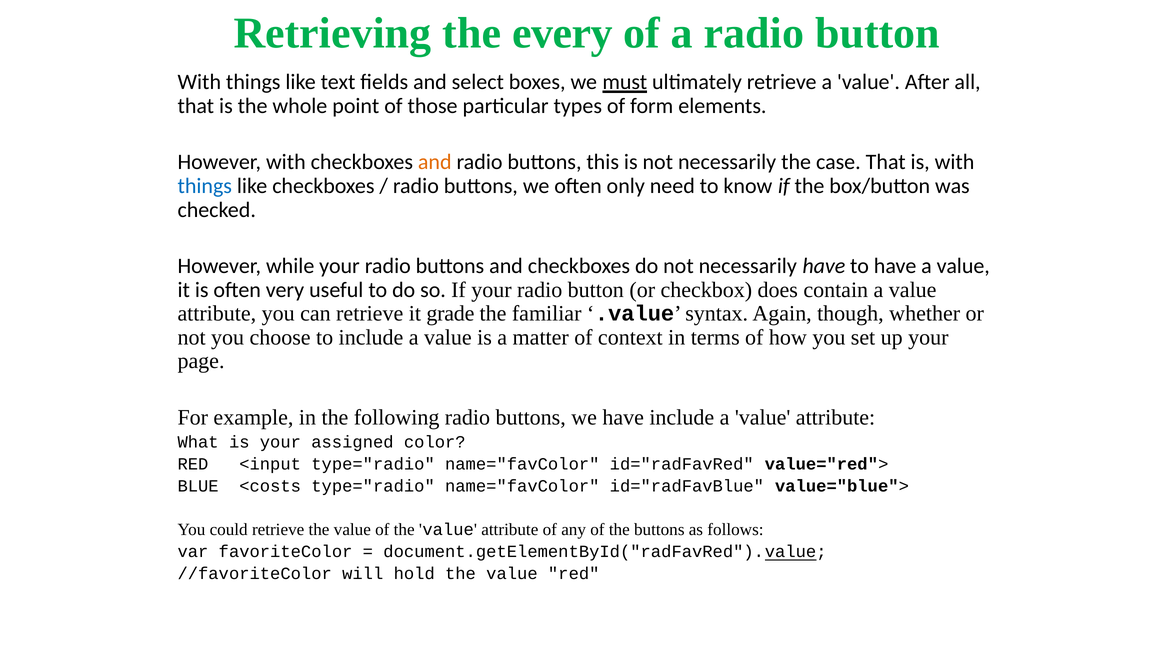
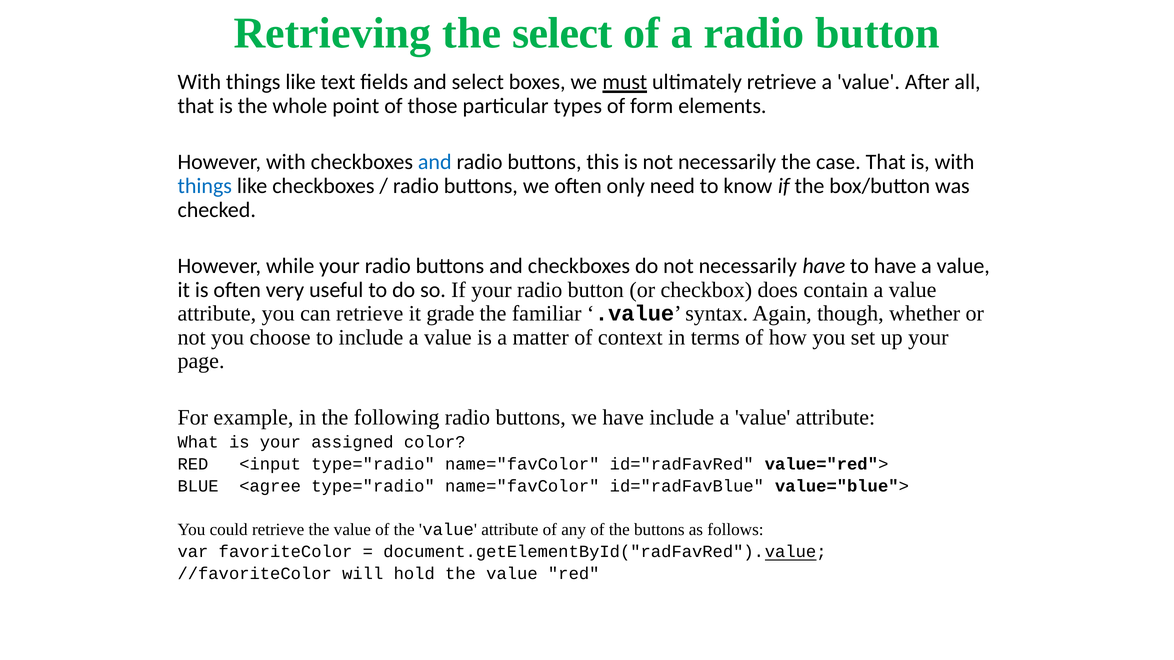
the every: every -> select (562, 33)
and colour: orange -> blue (435, 162)
<costs: <costs -> <agree (270, 486)
